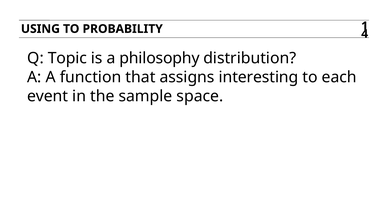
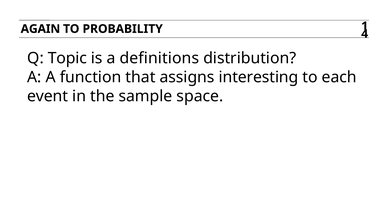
USING: USING -> AGAIN (40, 29)
philosophy: philosophy -> definitions (159, 58)
